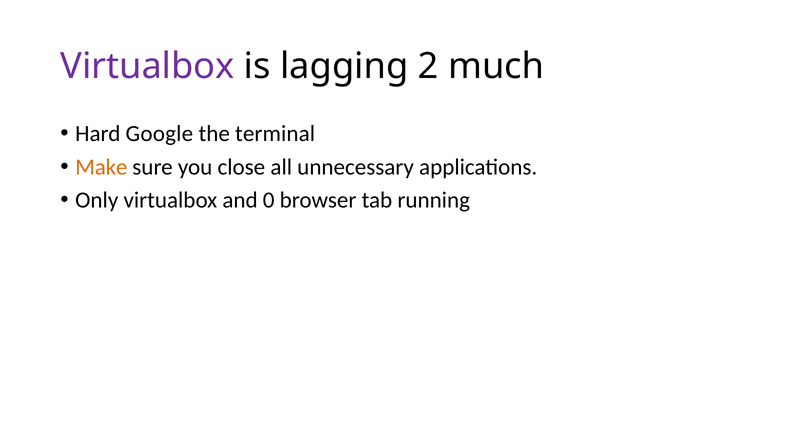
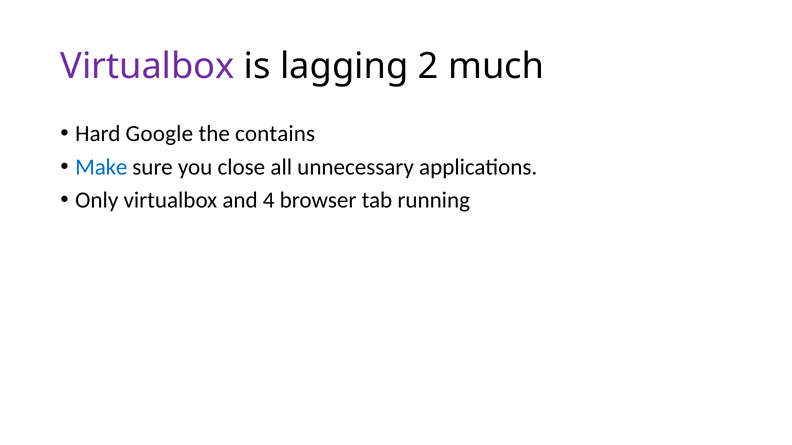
terminal: terminal -> contains (275, 134)
Make colour: orange -> blue (101, 167)
0: 0 -> 4 (269, 200)
